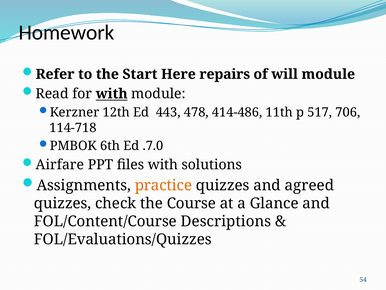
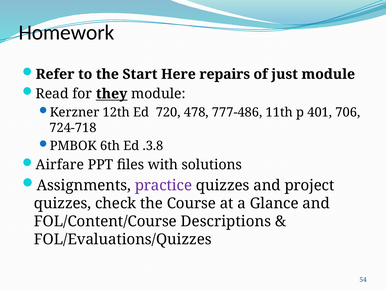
will: will -> just (285, 74)
for with: with -> they (112, 94)
443: 443 -> 720 (168, 112)
414-486: 414-486 -> 777-486 (237, 112)
517: 517 -> 401 (320, 112)
114-718: 114-718 -> 724-718 (73, 128)
.7.0: .7.0 -> .3.8 (153, 146)
practice colour: orange -> purple (163, 185)
agreed: agreed -> project (309, 185)
